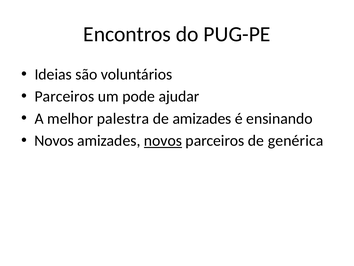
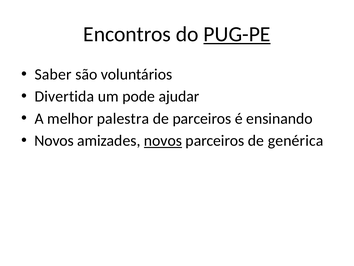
PUG-PE underline: none -> present (237, 34)
Ideias: Ideias -> Saber (53, 74)
Parceiros: Parceiros -> Divertida (64, 96)
de amizades: amizades -> parceiros (202, 118)
